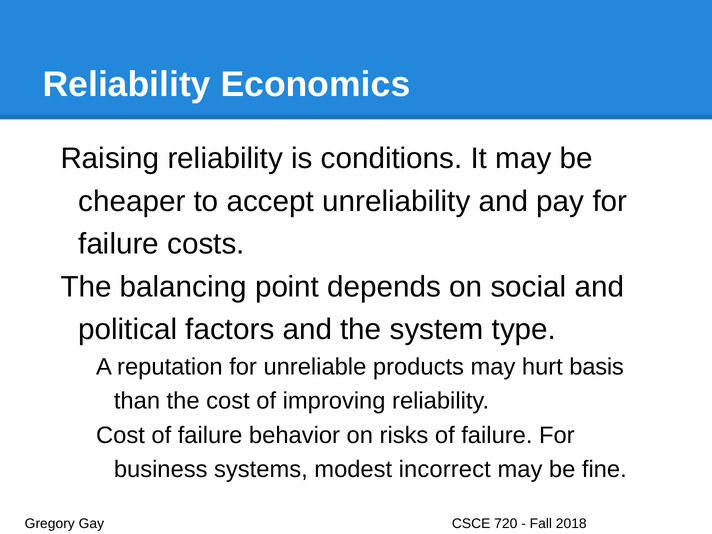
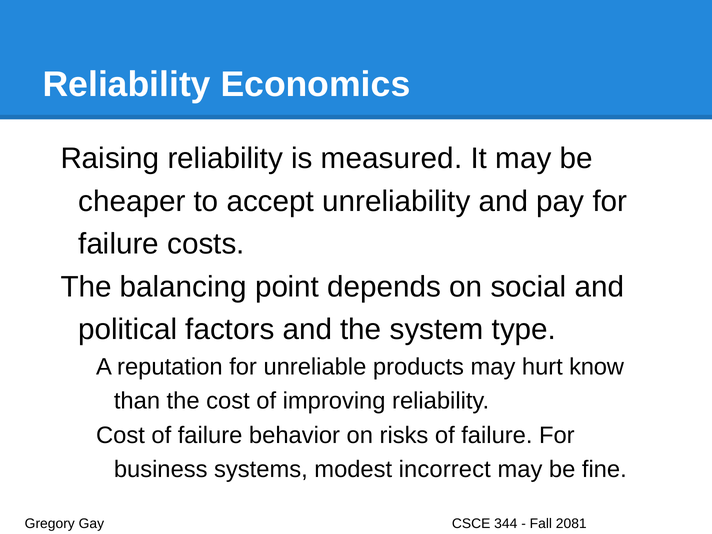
conditions: conditions -> measured (391, 159)
basis: basis -> know (597, 367)
720: 720 -> 344 (506, 524)
2018: 2018 -> 2081 (571, 524)
